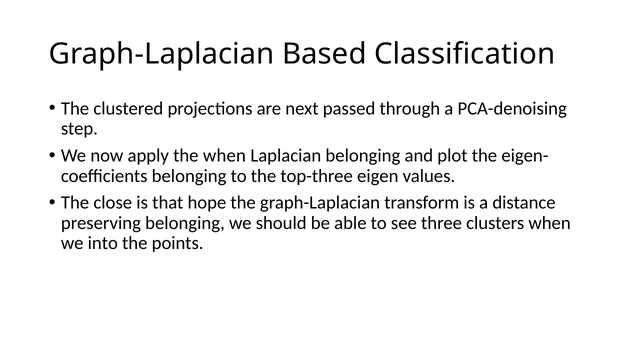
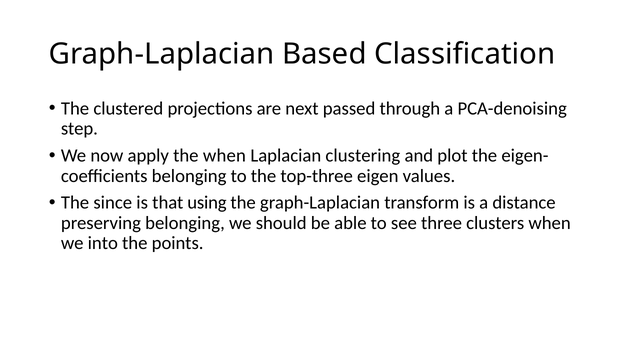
Laplacian belonging: belonging -> clustering (363, 156)
close: close -> since (113, 203)
hope: hope -> using (207, 203)
